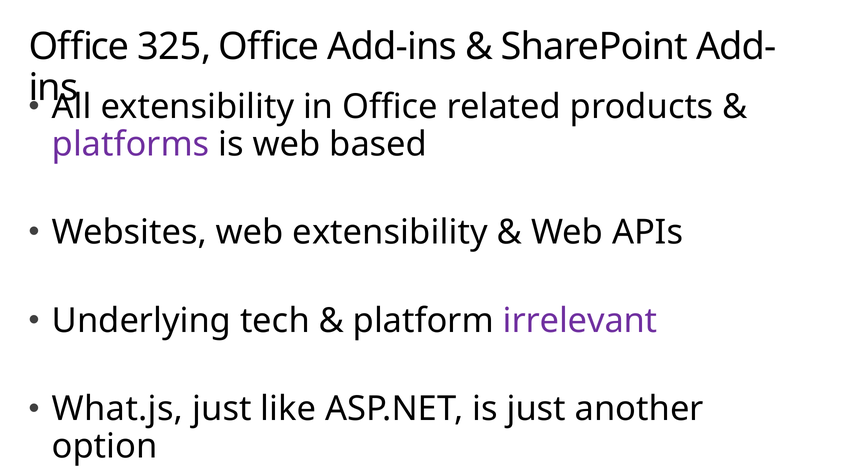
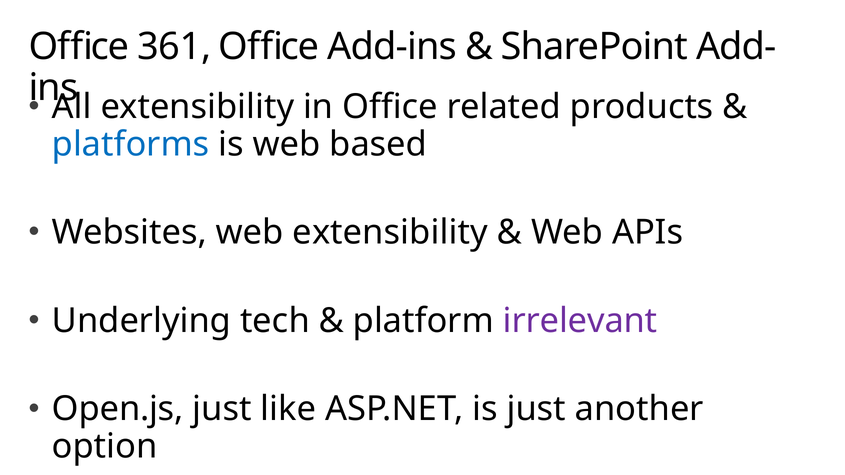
325: 325 -> 361 (174, 47)
platforms colour: purple -> blue (131, 144)
What.js: What.js -> Open.js (118, 409)
